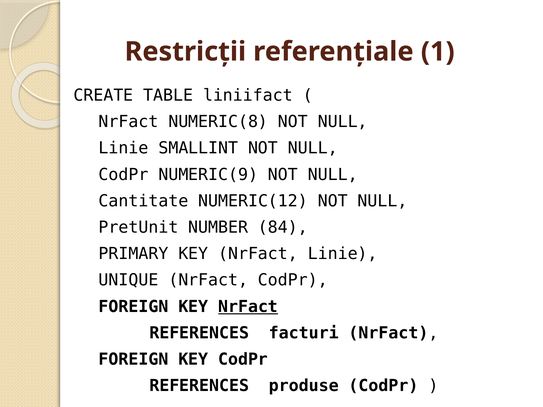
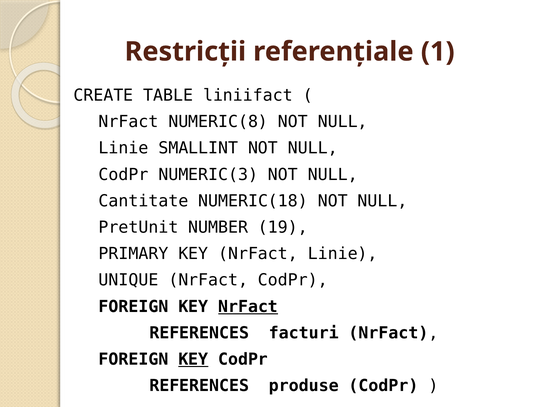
NUMERIC(9: NUMERIC(9 -> NUMERIC(3 (208, 175)
NUMERIC(12: NUMERIC(12 -> NUMERIC(18 (253, 201)
84: 84 -> 19 (283, 228)
KEY underline: none -> present (193, 360)
